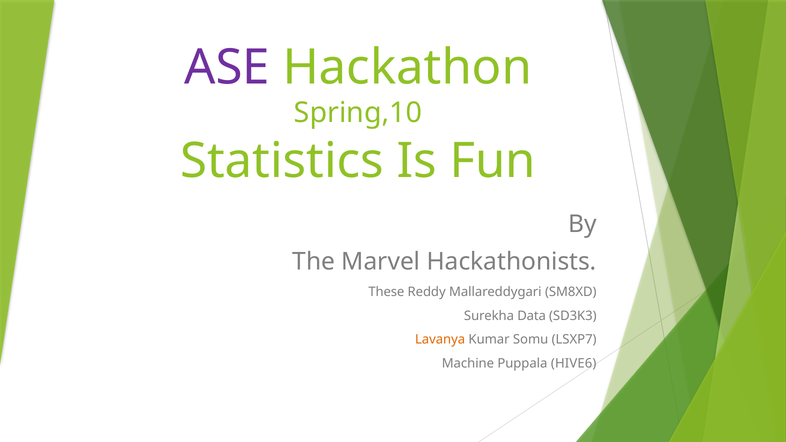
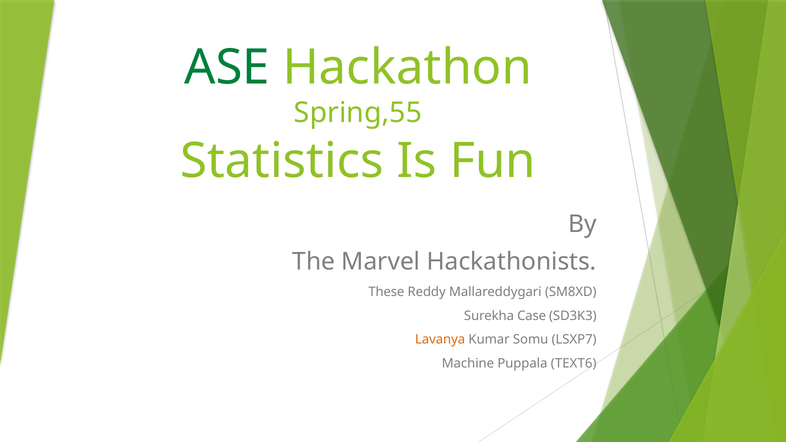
ASE colour: purple -> green (227, 68)
Spring,10: Spring,10 -> Spring,55 (358, 113)
Data: Data -> Case (532, 316)
HIVE6: HIVE6 -> TEXT6 (574, 364)
